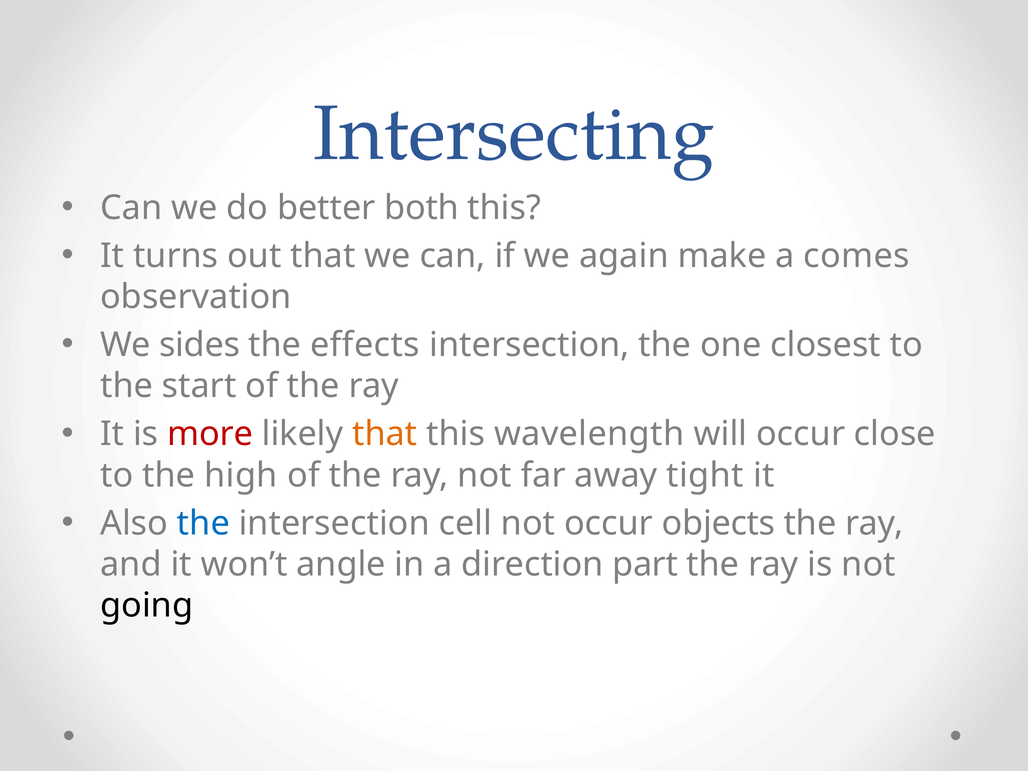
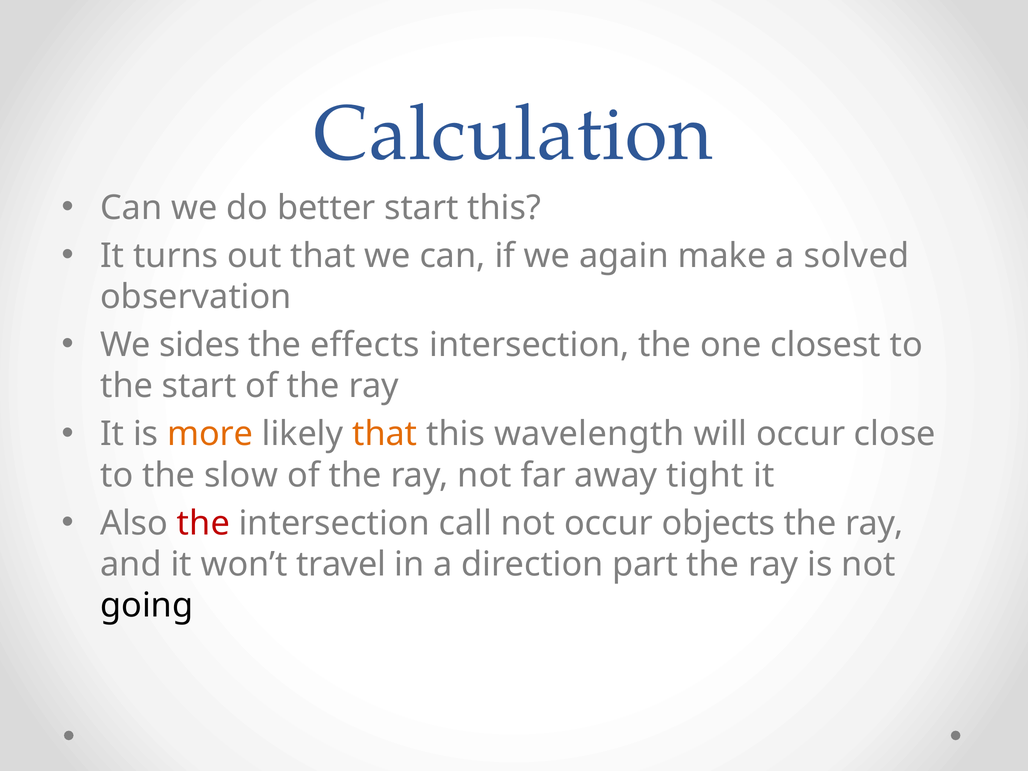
Intersecting: Intersecting -> Calculation (513, 134)
better both: both -> start (421, 208)
comes: comes -> solved (857, 256)
more colour: red -> orange (210, 434)
high: high -> slow (241, 475)
the colour: blue -> red (203, 523)
cell: cell -> call (465, 523)
angle: angle -> travel (341, 564)
